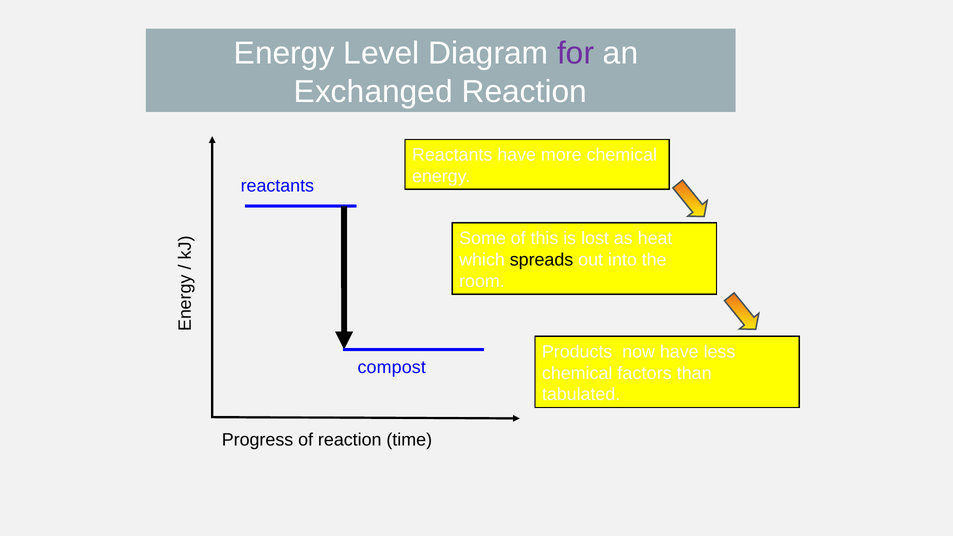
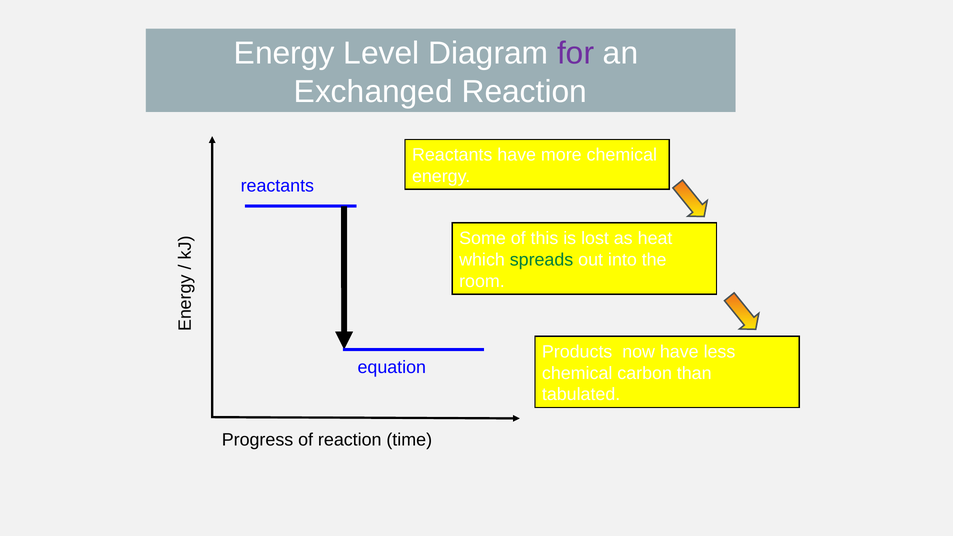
spreads colour: black -> green (542, 260)
compost: compost -> equation (392, 368)
factors: factors -> carbon (645, 373)
